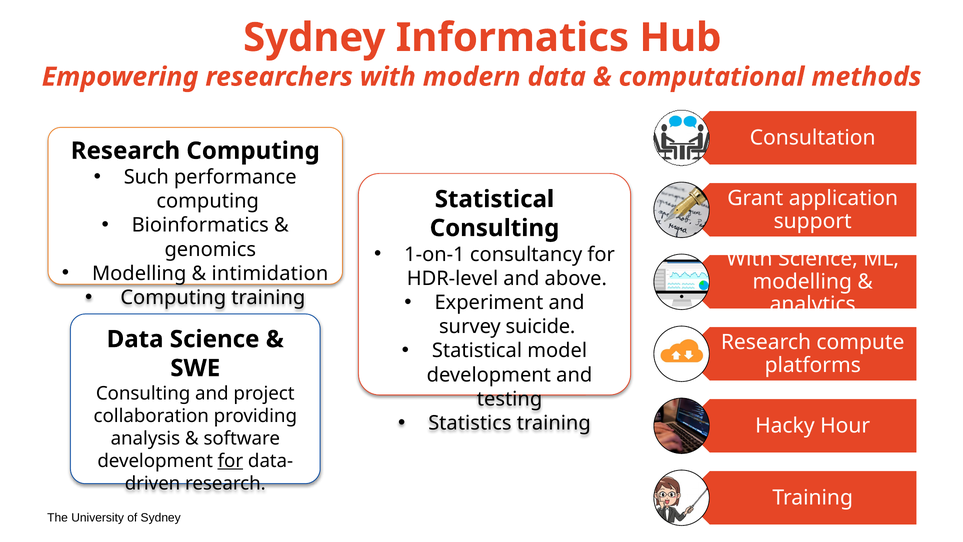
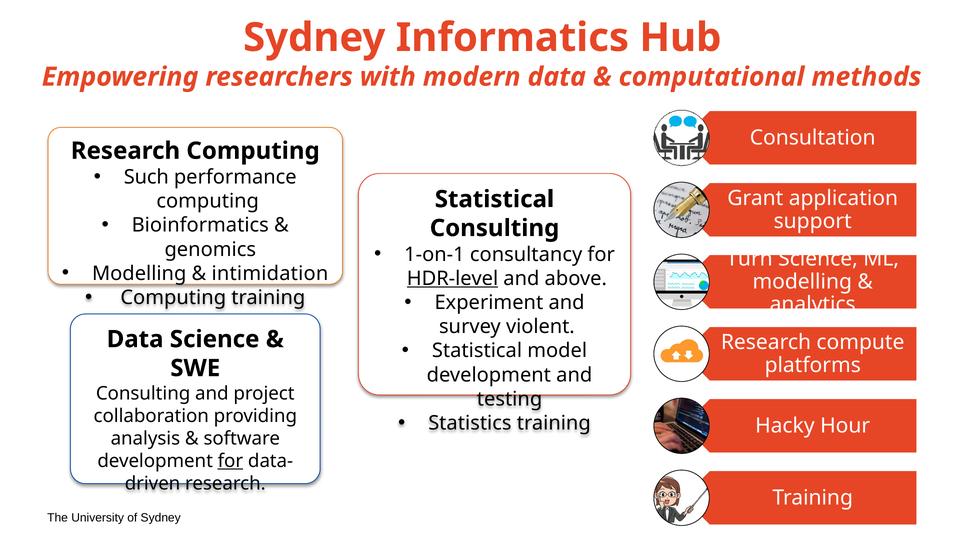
With: With -> Turn (749, 259)
HDR-level underline: none -> present (453, 278)
suicide: suicide -> violent (540, 326)
